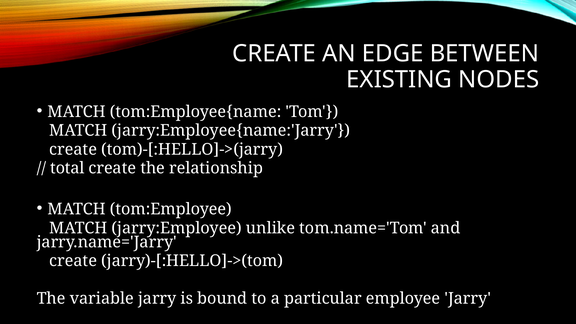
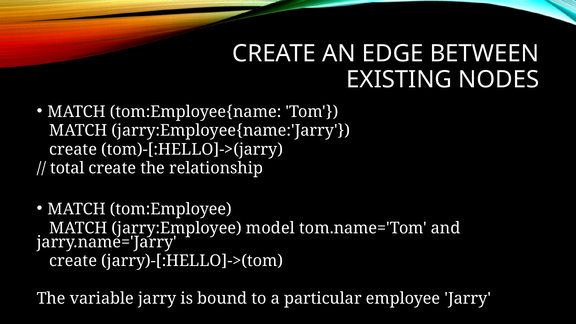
unlike: unlike -> model (270, 228)
